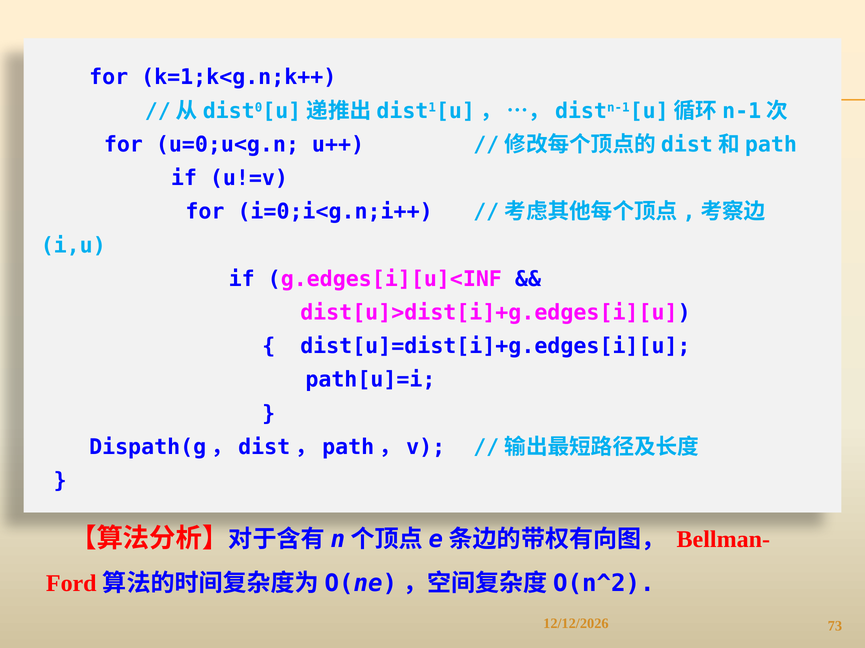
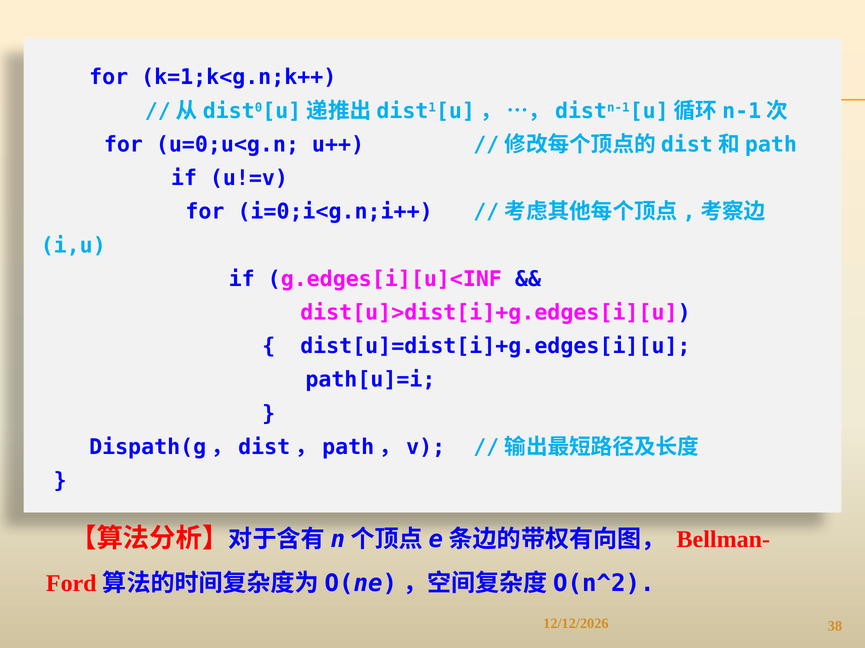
73: 73 -> 38 (835, 627)
